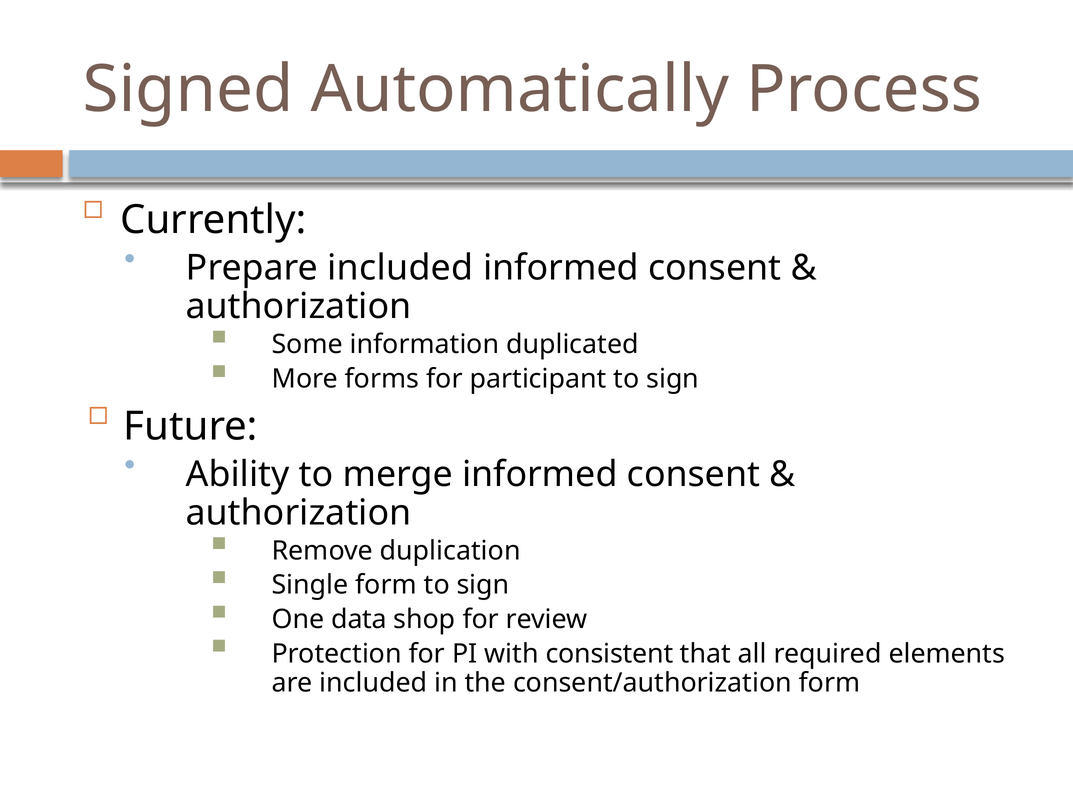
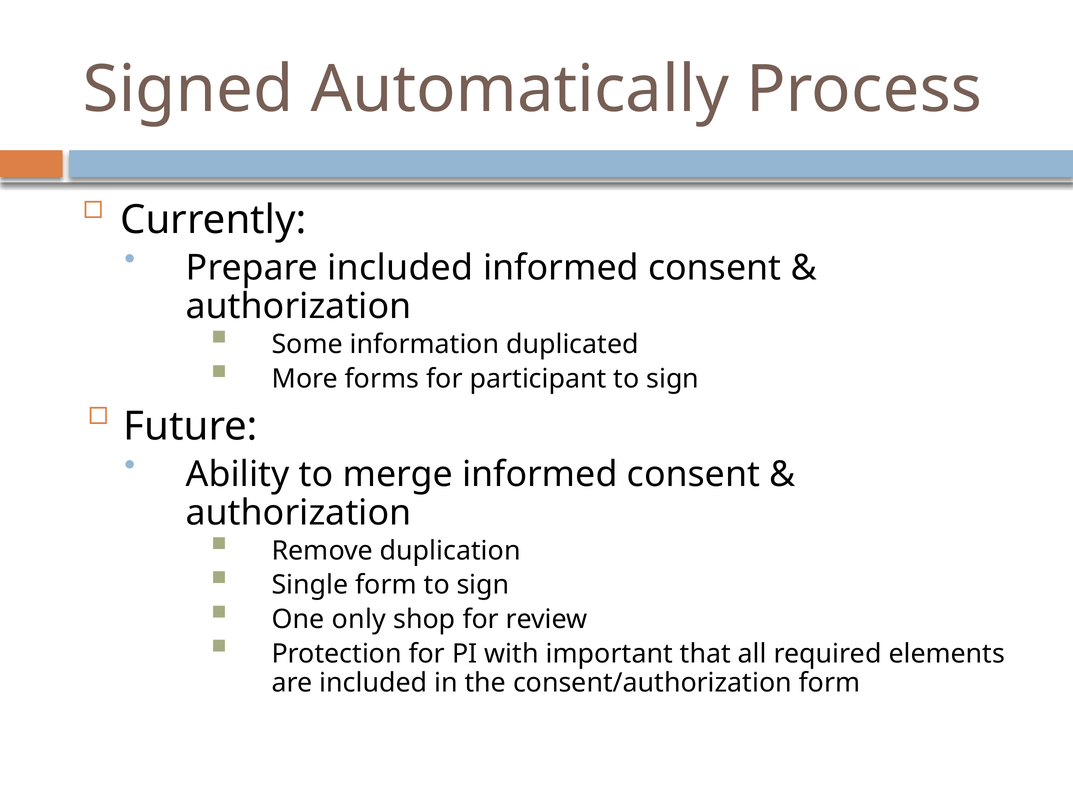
data: data -> only (359, 619)
consistent: consistent -> important (609, 653)
